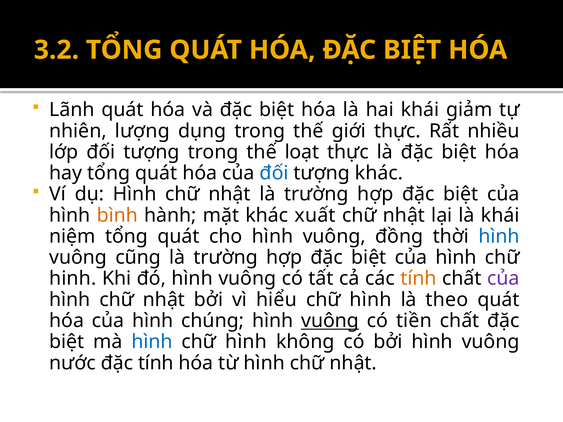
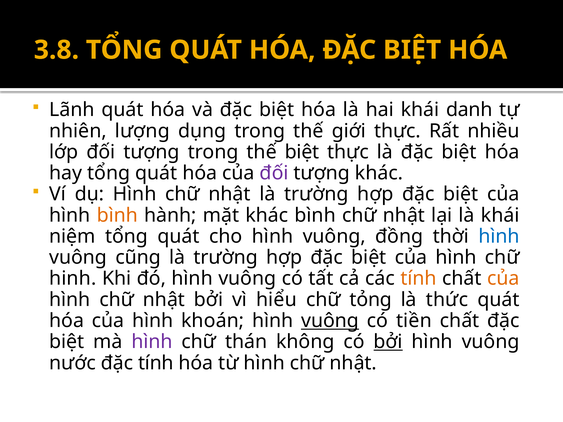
3.2: 3.2 -> 3.8 (56, 50)
giảm: giảm -> danh (469, 110)
thế loạt: loạt -> biệt (302, 152)
đối colour: blue -> purple (274, 173)
khác xuất: xuất -> bình (315, 215)
của colour: purple -> orange (503, 279)
hình: hình -> tỏng (371, 300)
theo: theo -> thức (447, 300)
chúng: chúng -> khoán (213, 321)
hình colour: blue -> purple (152, 342)
hình: hình -> thán (246, 342)
bởi underline: none -> present (388, 342)
